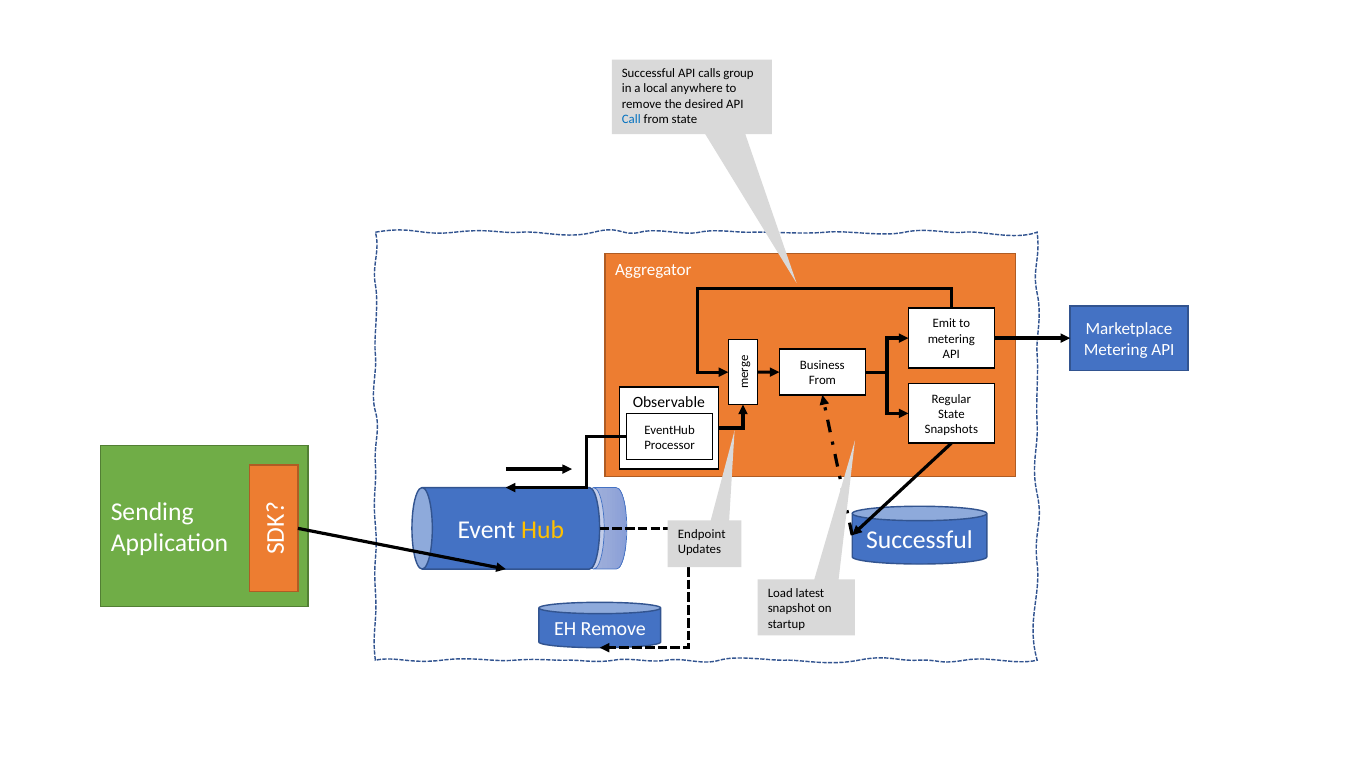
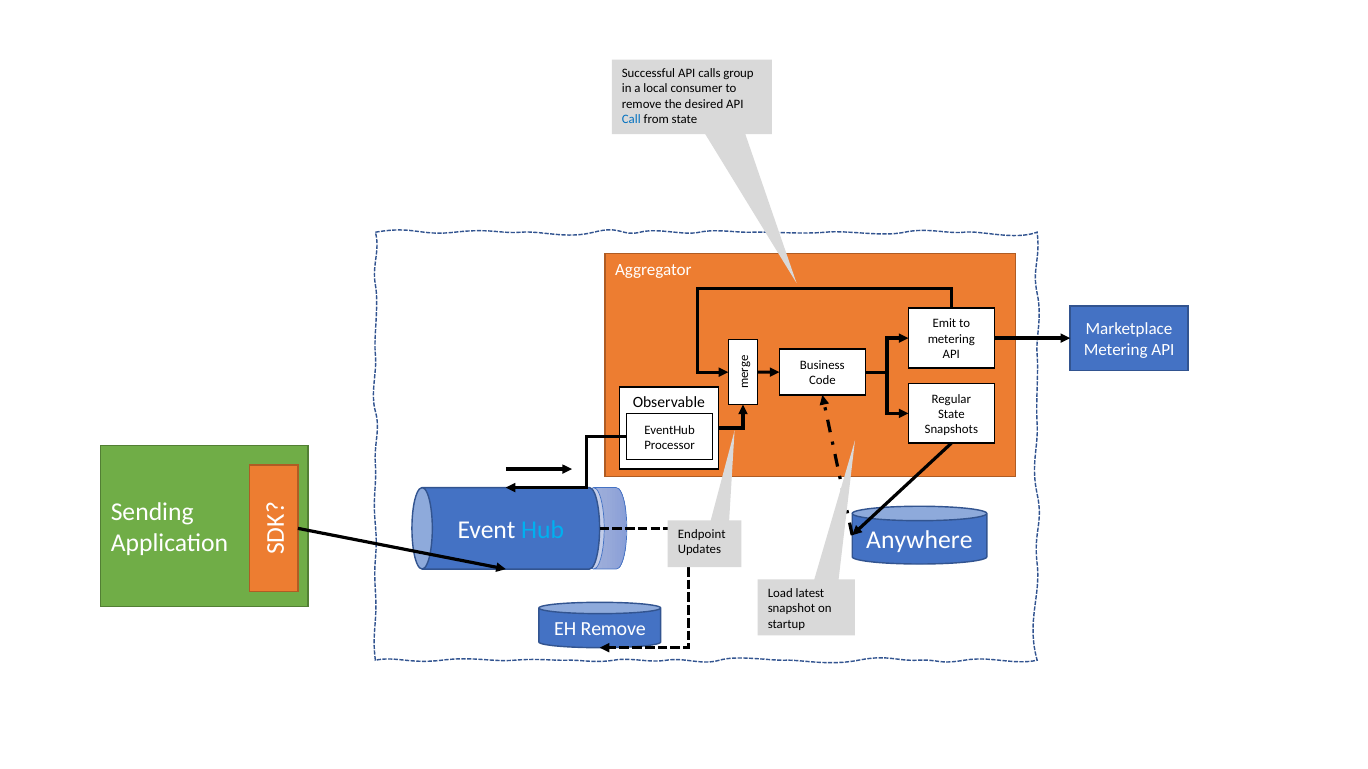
anywhere: anywhere -> consumer (697, 89)
From: From -> Code (822, 381)
Hub colour: yellow -> light blue (543, 531)
Successful: Successful -> Anywhere (919, 541)
